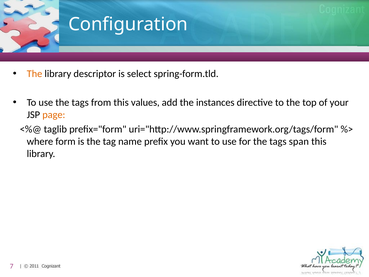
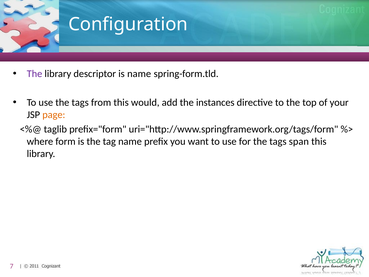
The colour: orange -> purple (34, 74)
is select: select -> name (139, 74)
values: values -> would (145, 102)
